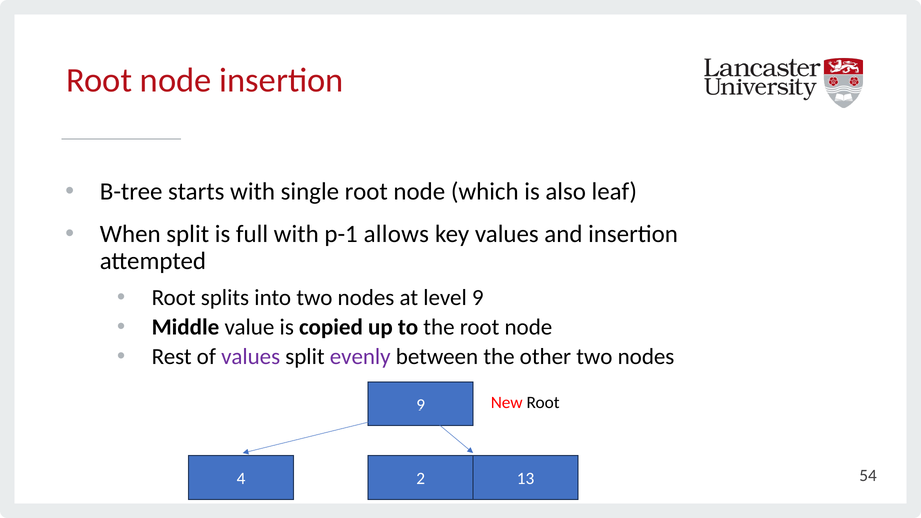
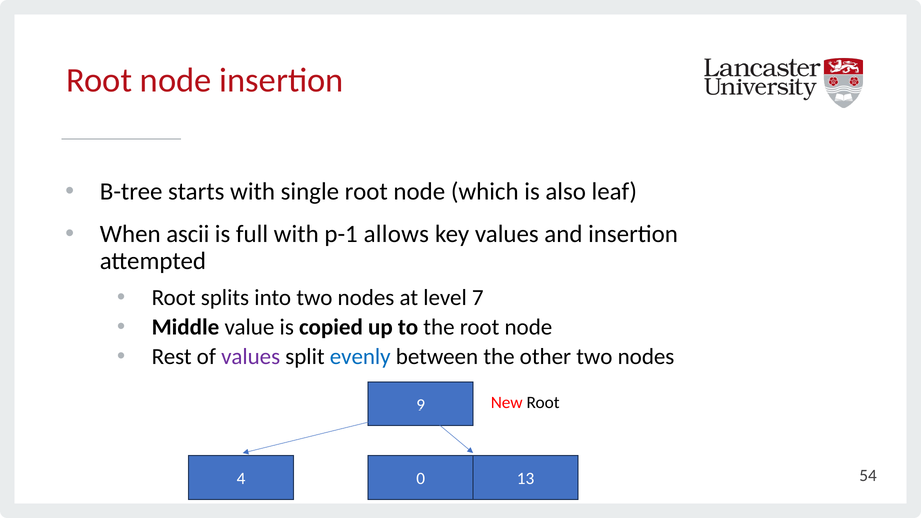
When split: split -> ascii (188, 234)
level 9: 9 -> 7 (478, 297)
evenly colour: purple -> blue (360, 357)
2: 2 -> 0 (421, 479)
